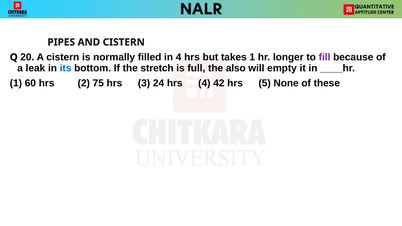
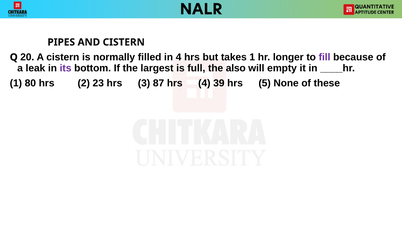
its colour: blue -> purple (66, 68)
stretch: stretch -> largest (157, 68)
60: 60 -> 80 (30, 83)
75: 75 -> 23 (98, 83)
24: 24 -> 87 (159, 83)
42: 42 -> 39 (219, 83)
